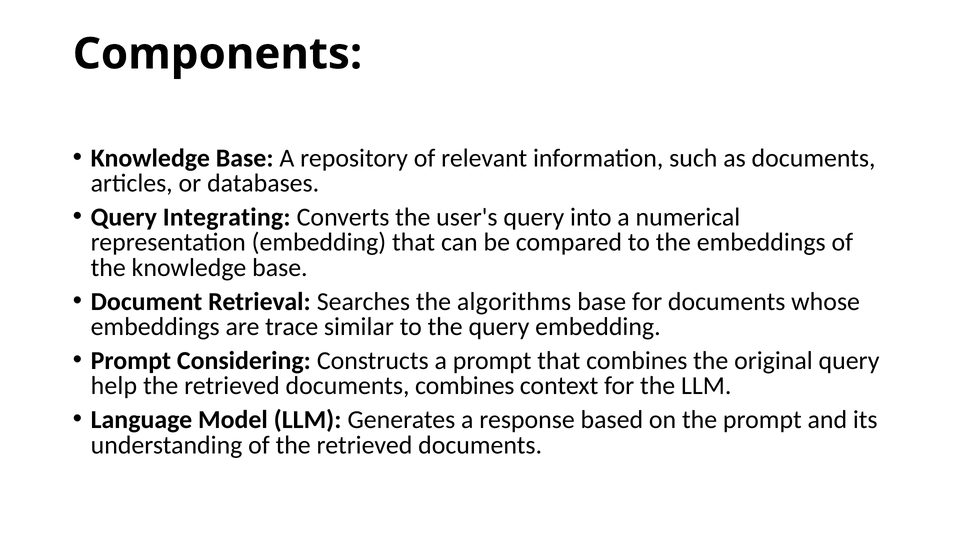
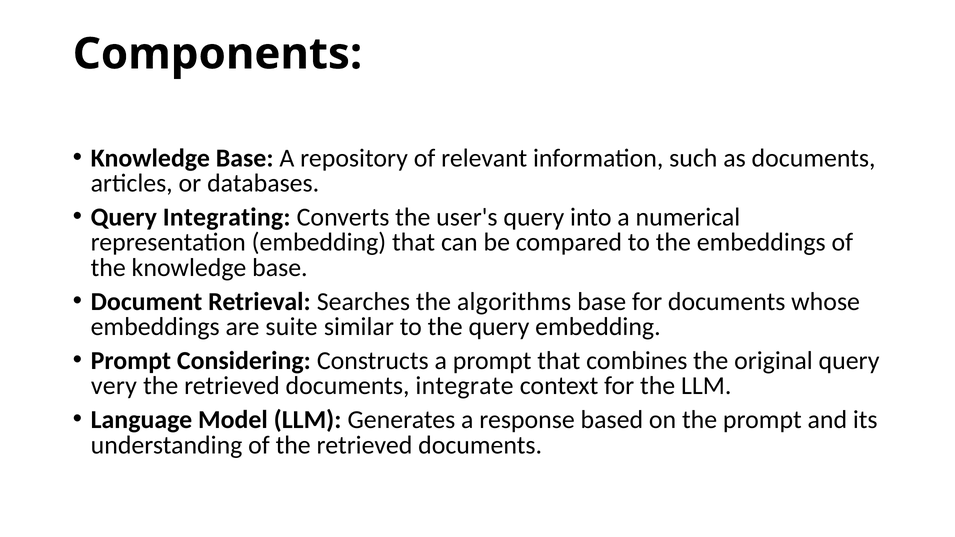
trace: trace -> suite (292, 327)
help: help -> very (114, 386)
documents combines: combines -> integrate (465, 386)
